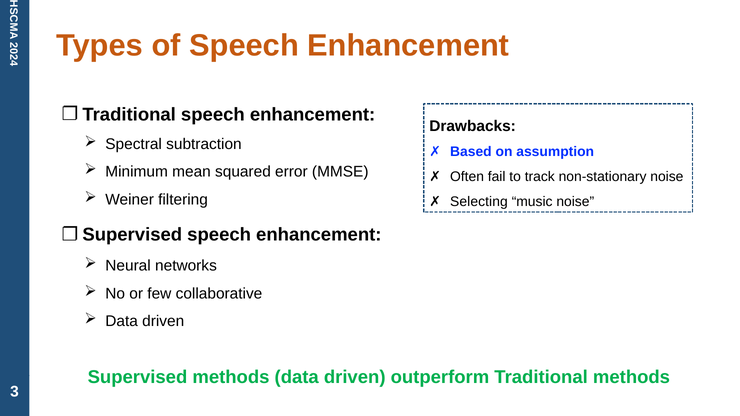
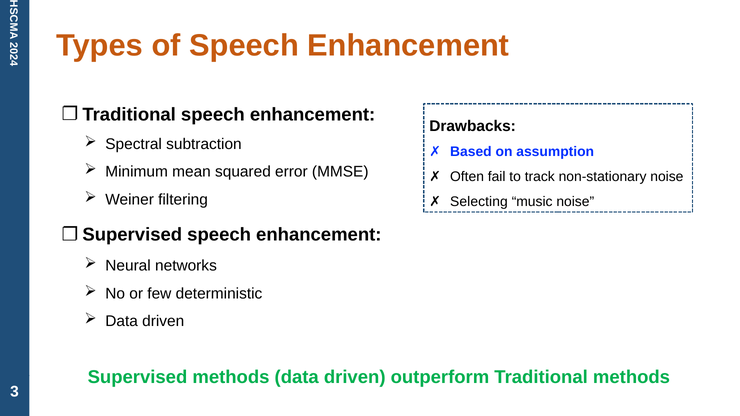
collaborative: collaborative -> deterministic (219, 294)
